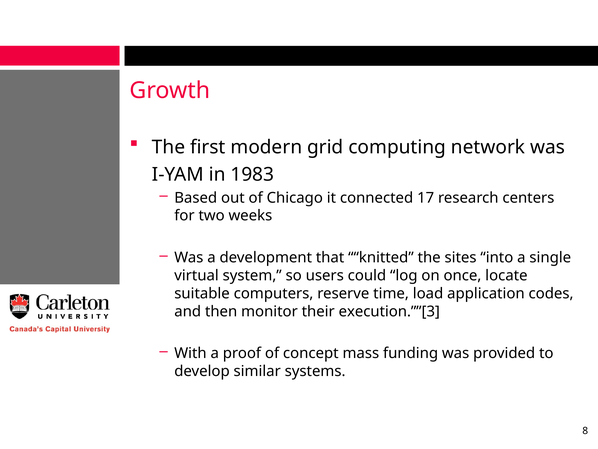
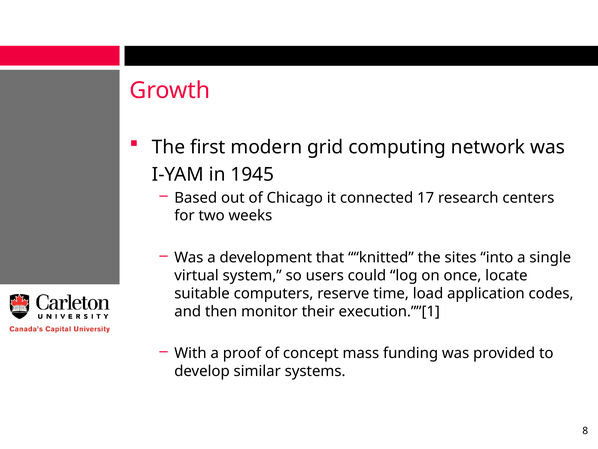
1983: 1983 -> 1945 (252, 174)
execution.””[3: execution.””[3 -> execution.””[1 (389, 311)
